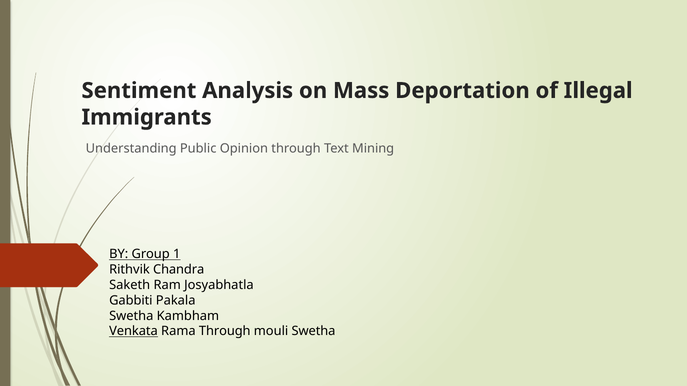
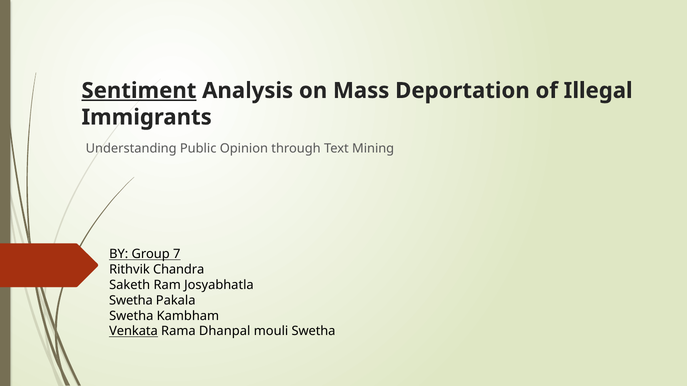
Sentiment underline: none -> present (139, 91)
1: 1 -> 7 (177, 254)
Gabbiti: Gabbiti -> Swetha (131, 301)
Rama Through: Through -> Dhanpal (225, 332)
